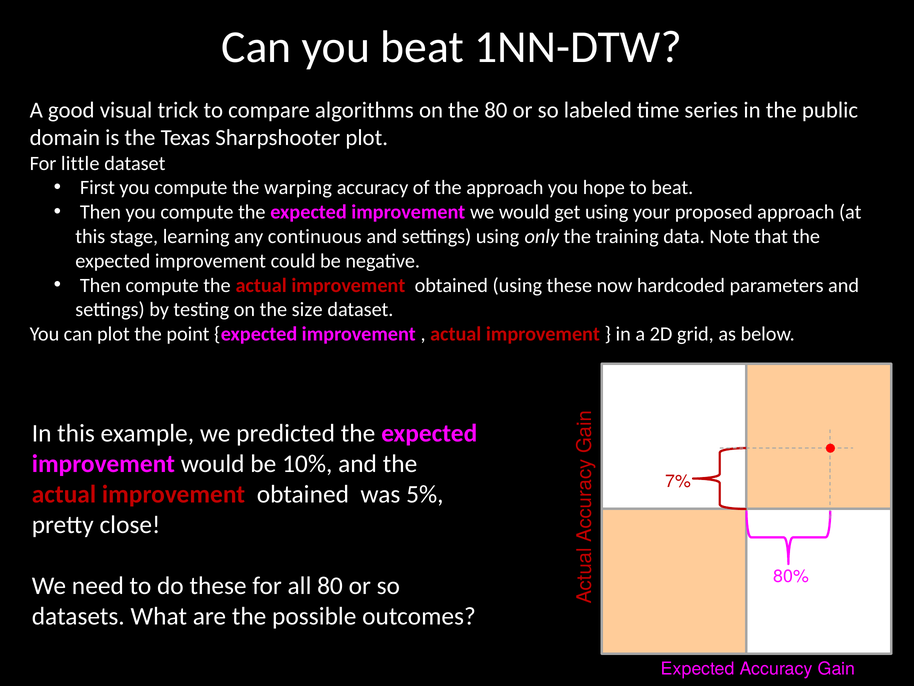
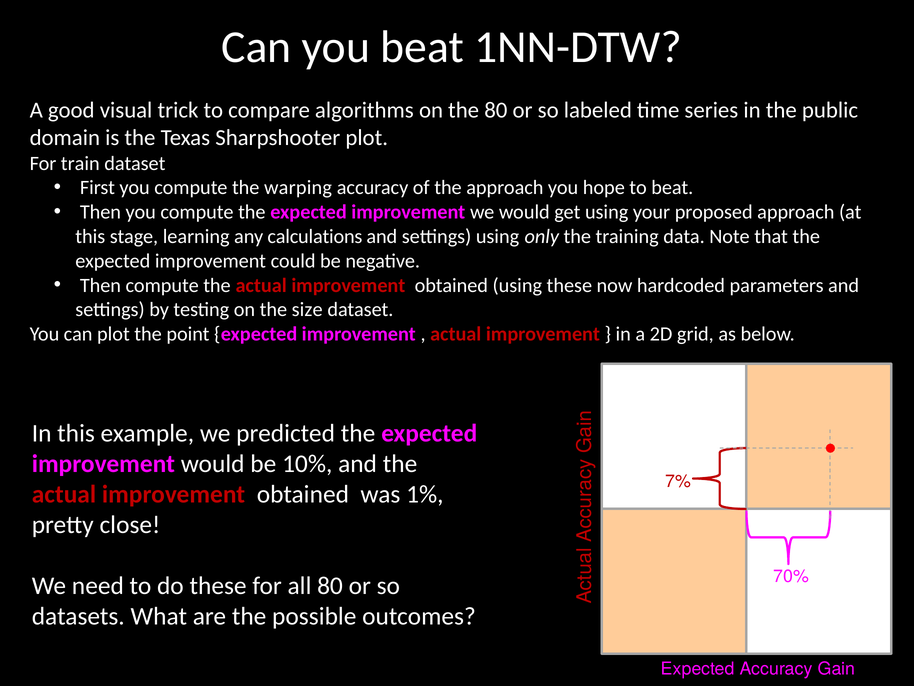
little: little -> train (80, 163)
continuous: continuous -> calculations (315, 236)
5%: 5% -> 1% (425, 494)
80%: 80% -> 70% (791, 576)
